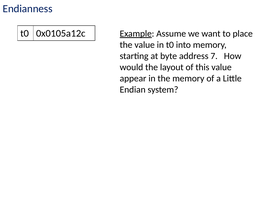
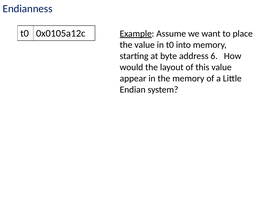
7: 7 -> 6 (214, 56)
